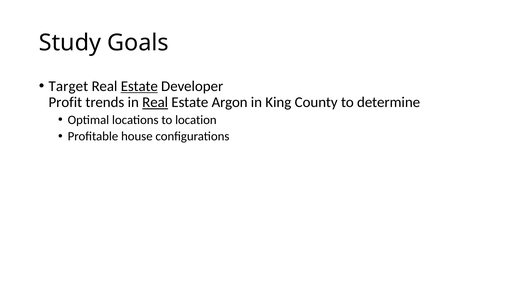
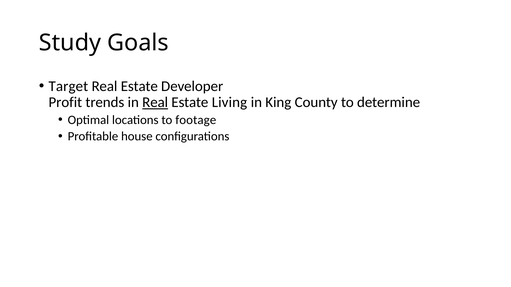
Estate underline: present -> none (139, 86)
Argon: Argon -> Living (229, 102)
location: location -> footage (196, 120)
